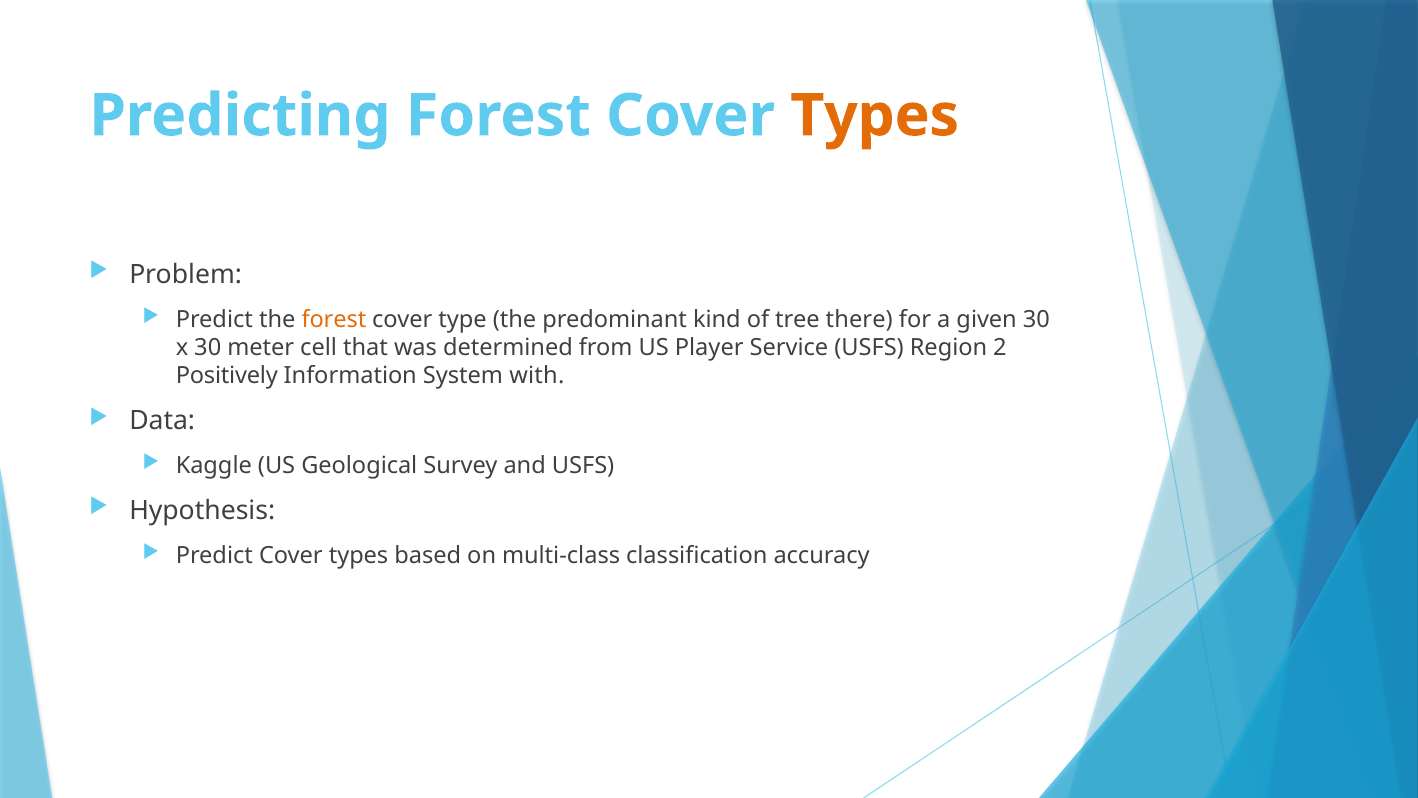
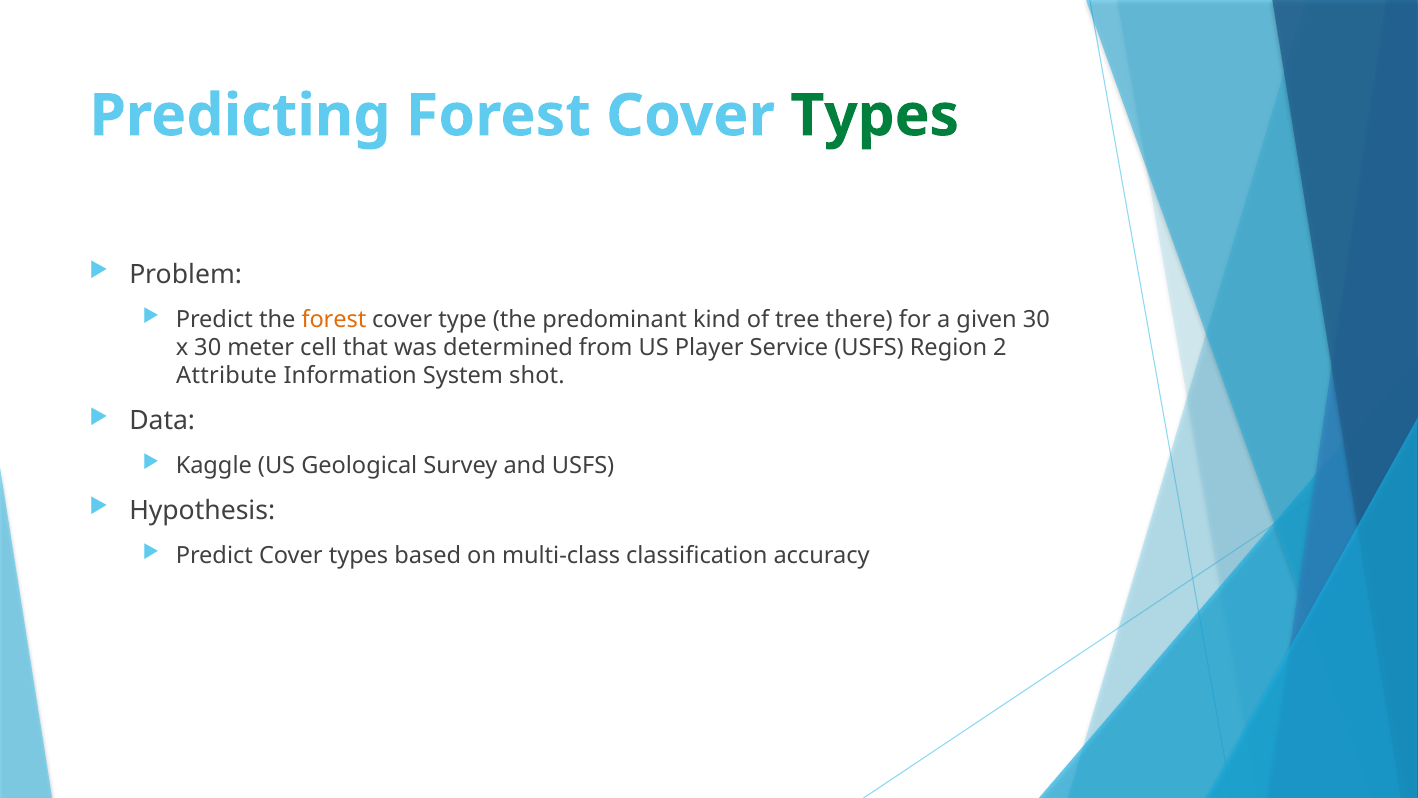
Types colour: orange -> green (875, 116)
Positively: Positively -> Attribute (227, 376)
with: with -> shot (537, 376)
